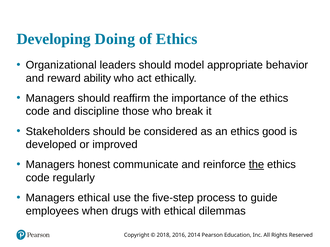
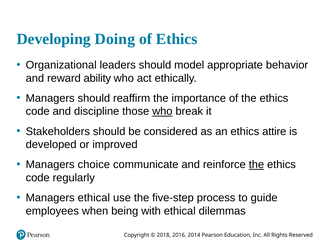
who underline: none -> present (162, 112)
good: good -> attire (274, 132)
honest: honest -> choice (94, 165)
drugs: drugs -> being (125, 211)
